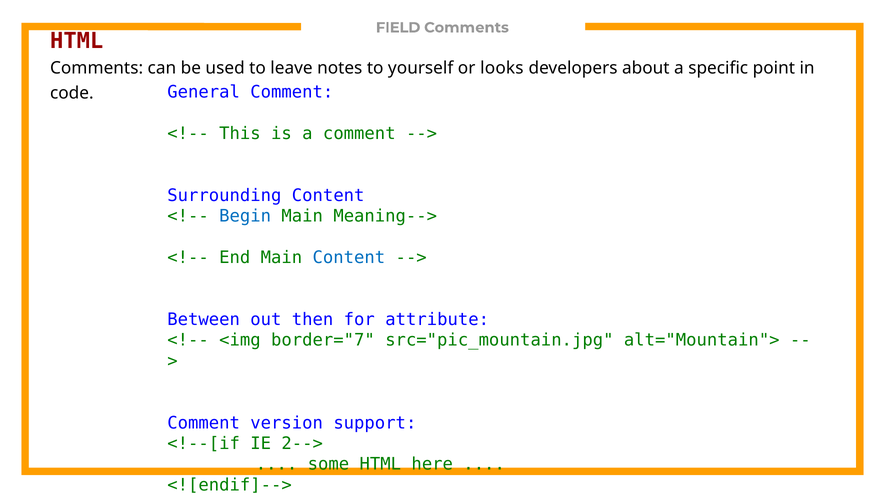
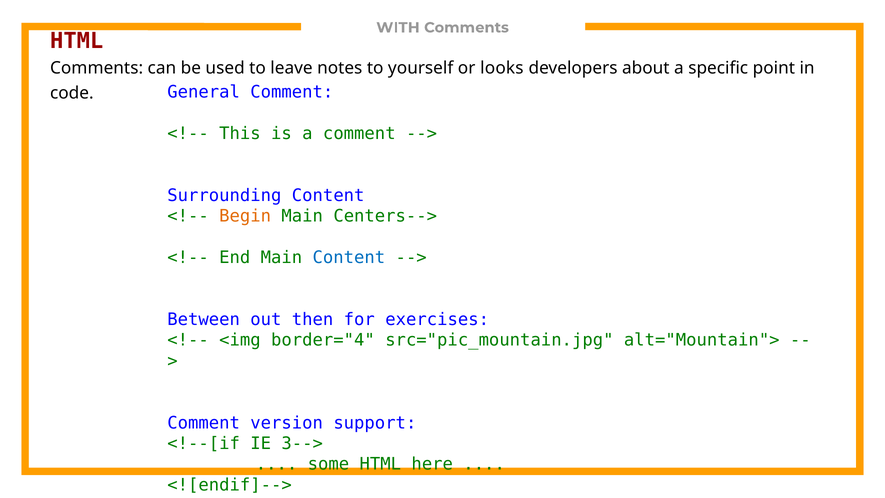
FIELD: FIELD -> WITH (398, 28)
Begin colour: blue -> orange (245, 216)
Meaning-->: Meaning--> -> Centers--> (385, 216)
attribute: attribute -> exercises (437, 320)
border="7: border="7 -> border="4 (323, 340)
2-->: 2--> -> 3--> (302, 443)
